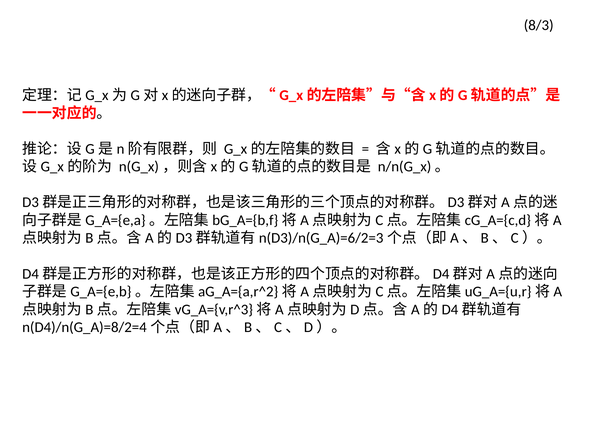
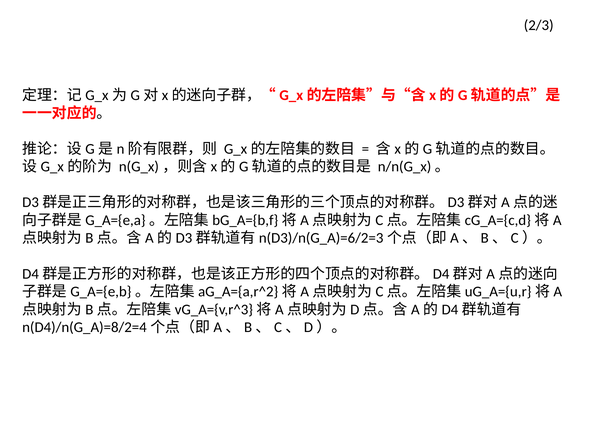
8/3: 8/3 -> 2/3 (539, 25)
